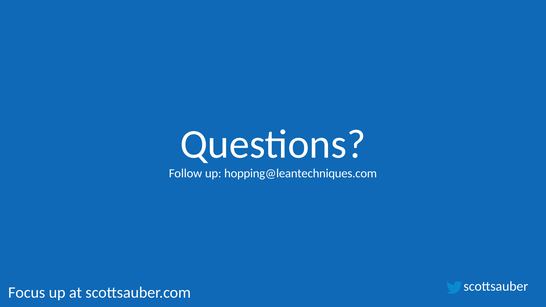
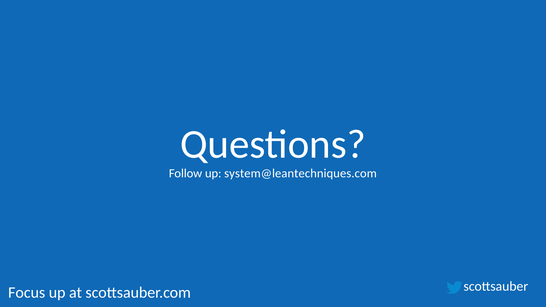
hopping@leantechniques.com: hopping@leantechniques.com -> system@leantechniques.com (300, 173)
